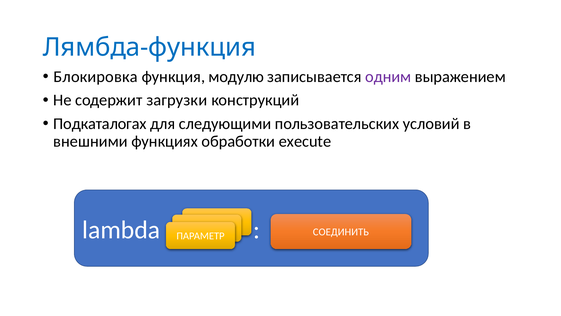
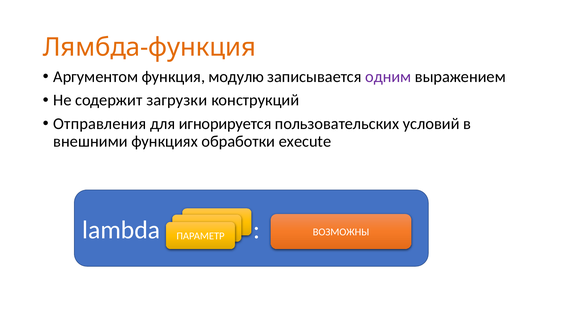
Лямбда-функция colour: blue -> orange (149, 47)
Блокировка: Блокировка -> Аргументом (96, 77)
Подкаталогах: Подкаталогах -> Отправления (100, 124)
следующими: следующими -> игнорируется (225, 124)
СОЕДИНИТЬ: СОЕДИНИТЬ -> ВОЗМОЖНЫ (341, 232)
